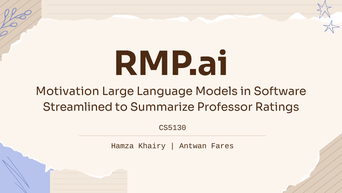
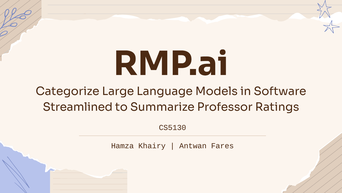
Motivation: Motivation -> Categorize (68, 91)
